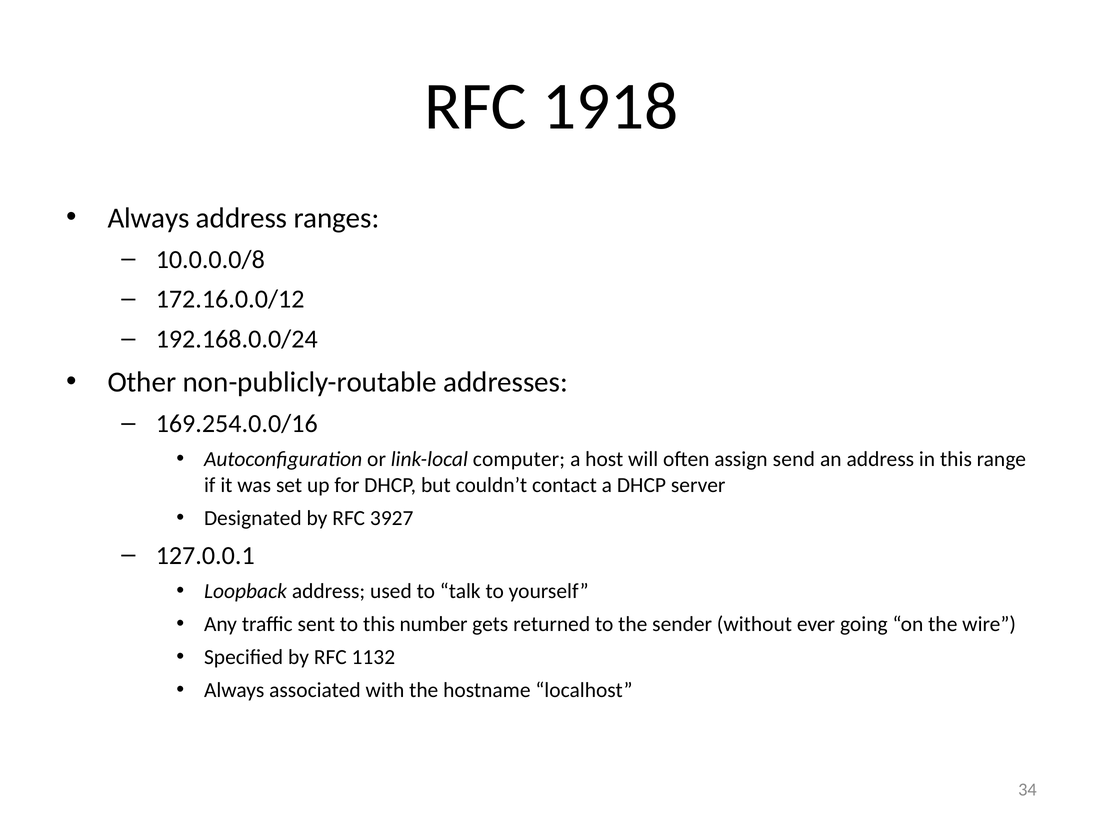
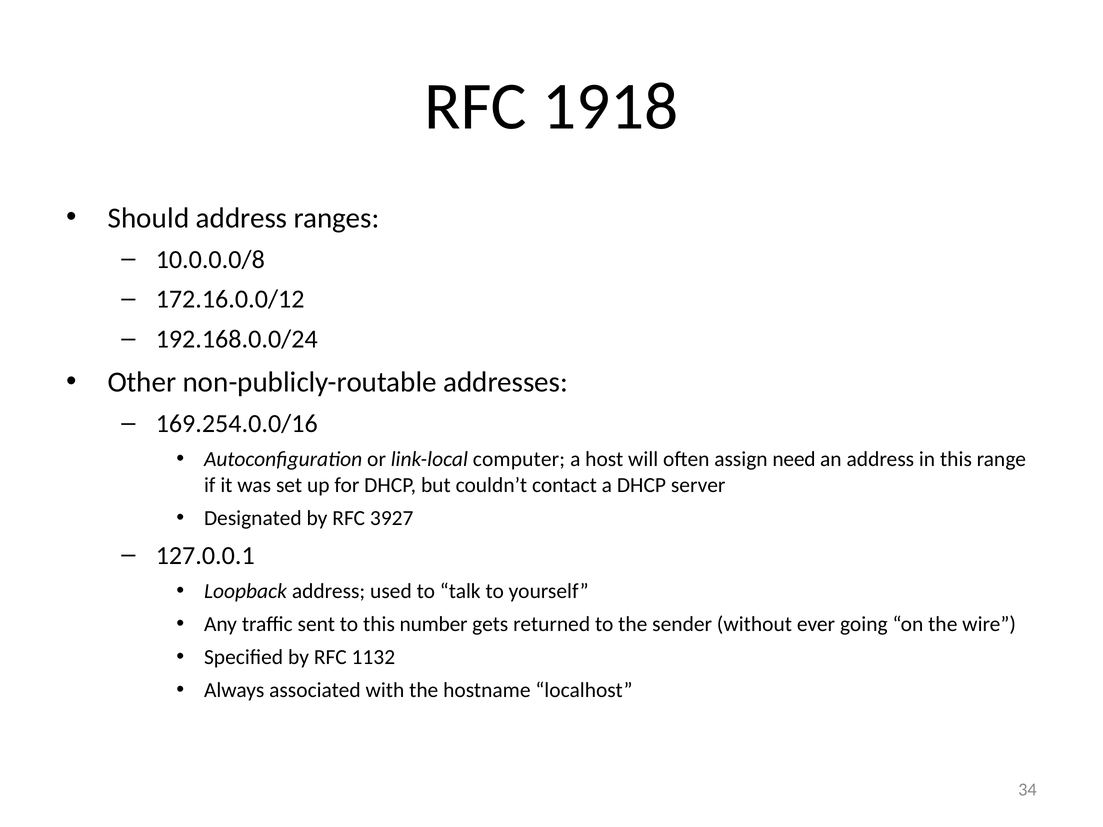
Always: Always -> Should (148, 218)
send: send -> need (794, 459)
